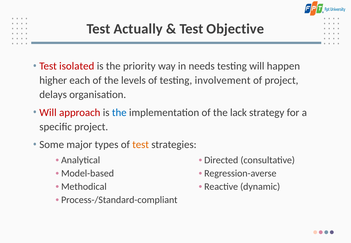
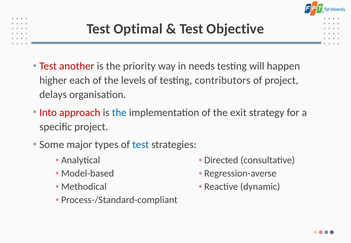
Actually: Actually -> Optimal (138, 29)
isolated: isolated -> another (77, 66)
involvement: involvement -> contributors (223, 80)
Will: Will -> Into (48, 113)
lack: lack -> exit (238, 113)
test colour: orange -> blue (141, 145)
